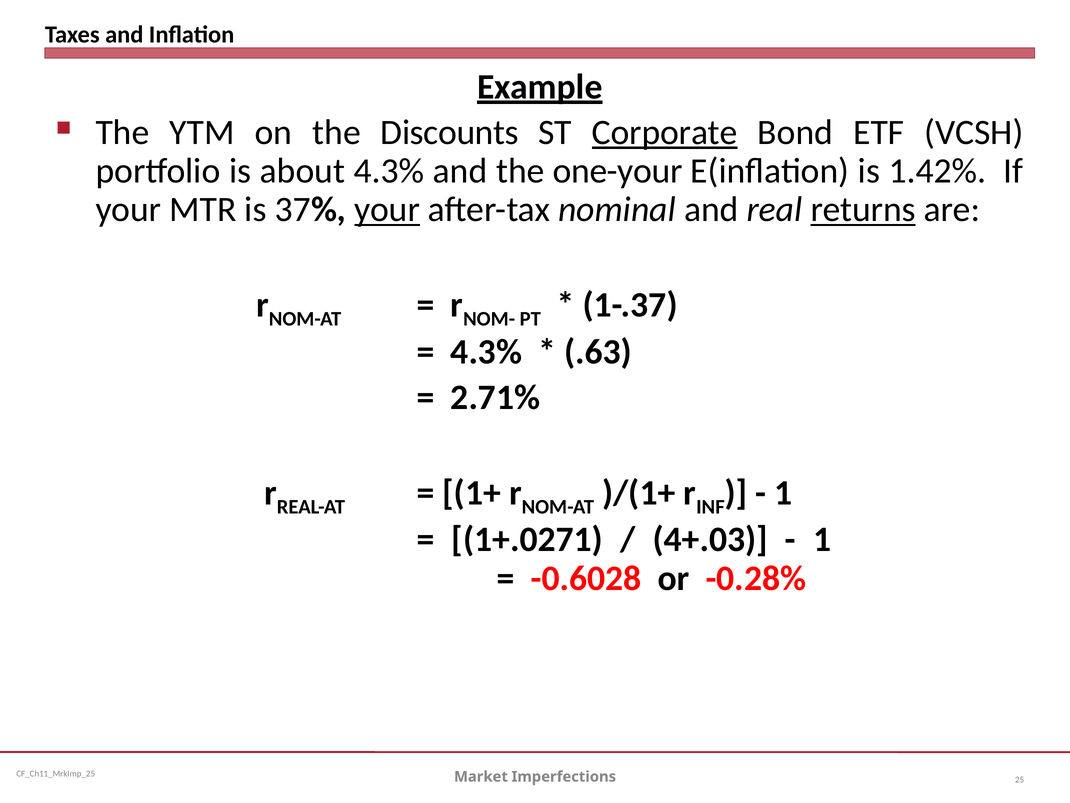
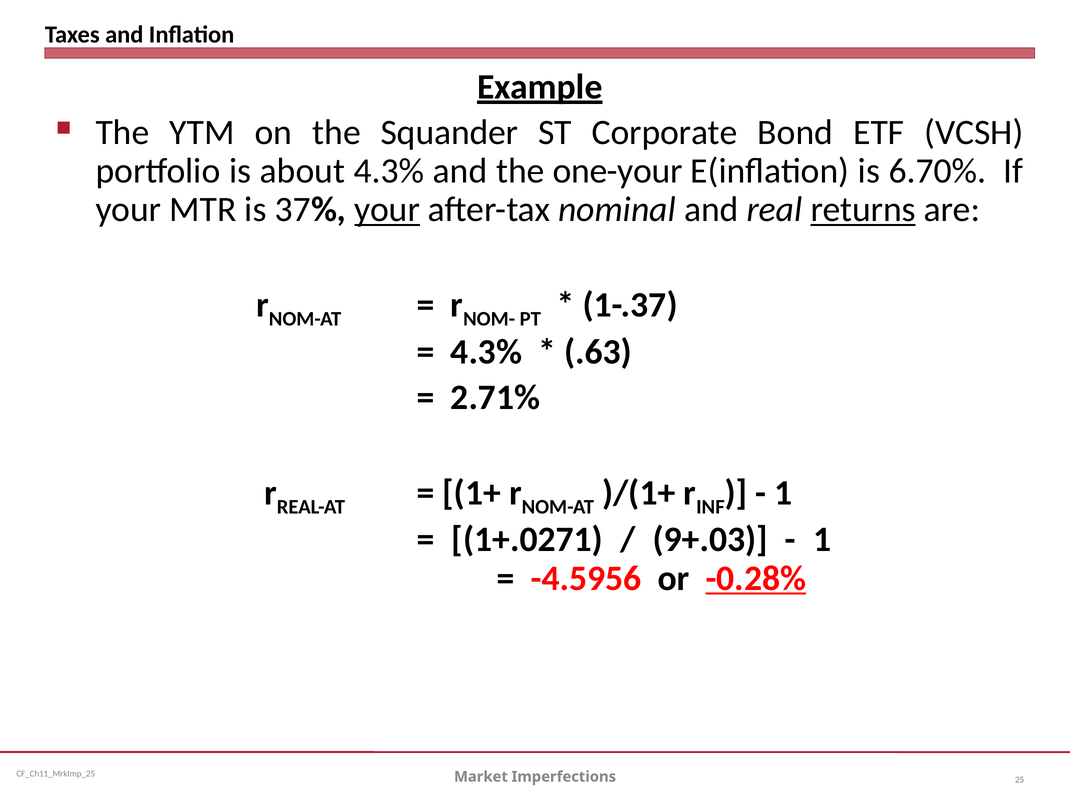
Discounts: Discounts -> Squander (450, 132)
Corporate underline: present -> none (665, 132)
1.42%: 1.42% -> 6.70% (937, 171)
4+.03: 4+.03 -> 9+.03 (710, 539)
-0.6028: -0.6028 -> -4.5956 (586, 578)
-0.28% underline: none -> present (756, 578)
